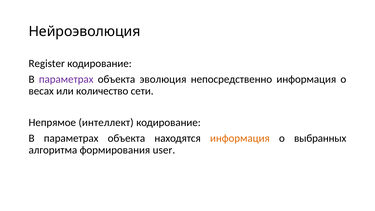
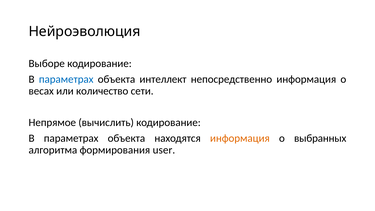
Register: Register -> Выборе (47, 63)
параметрах colour: purple -> blue (66, 79)
эволюция: эволюция -> интеллект (163, 79)
интеллект: интеллект -> вычислить (106, 122)
